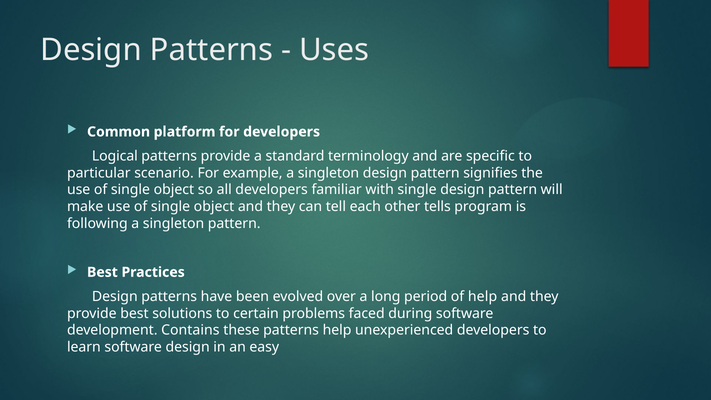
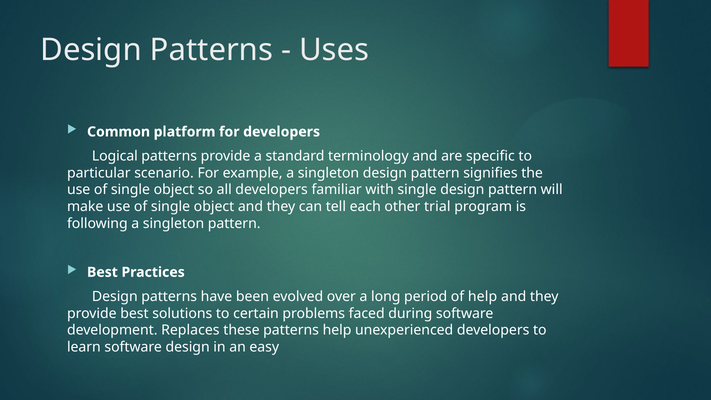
tells: tells -> trial (437, 207)
Contains: Contains -> Replaces (190, 330)
